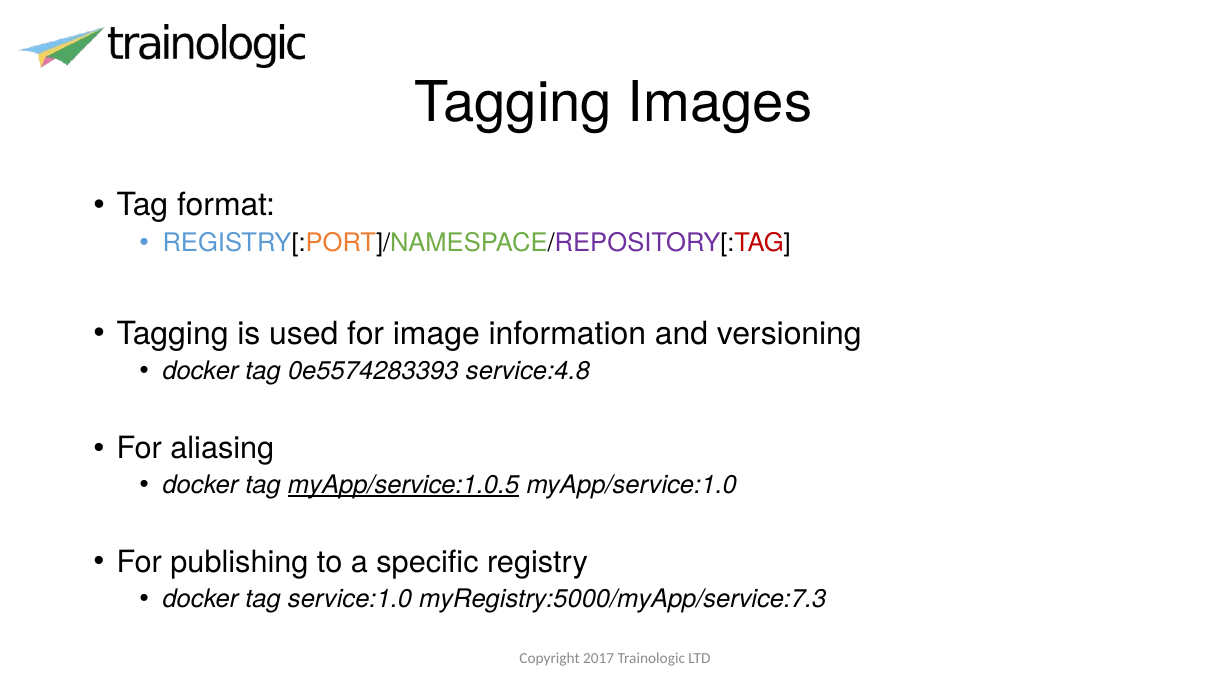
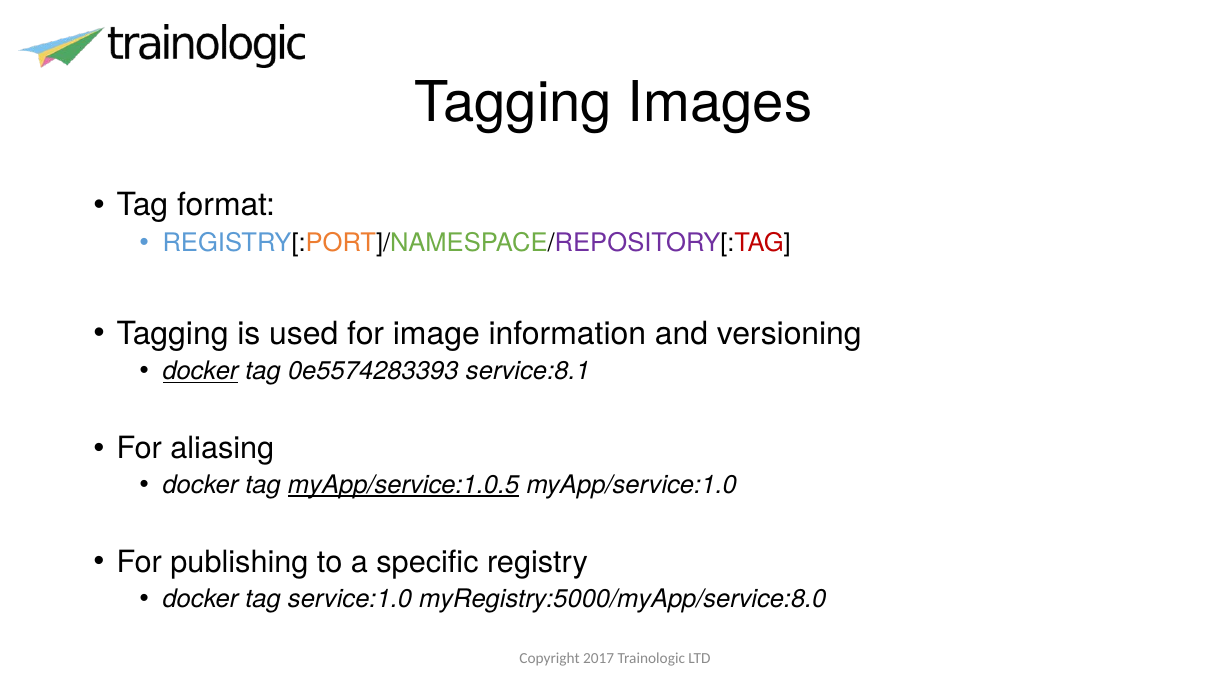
docker underline: none -> present (201, 371)
service:4.8: service:4.8 -> service:8.1 (528, 371)
myRegistry:5000/myApp/service:7.3: myRegistry:5000/myApp/service:7.3 -> myRegistry:5000/myApp/service:8.0 (623, 599)
